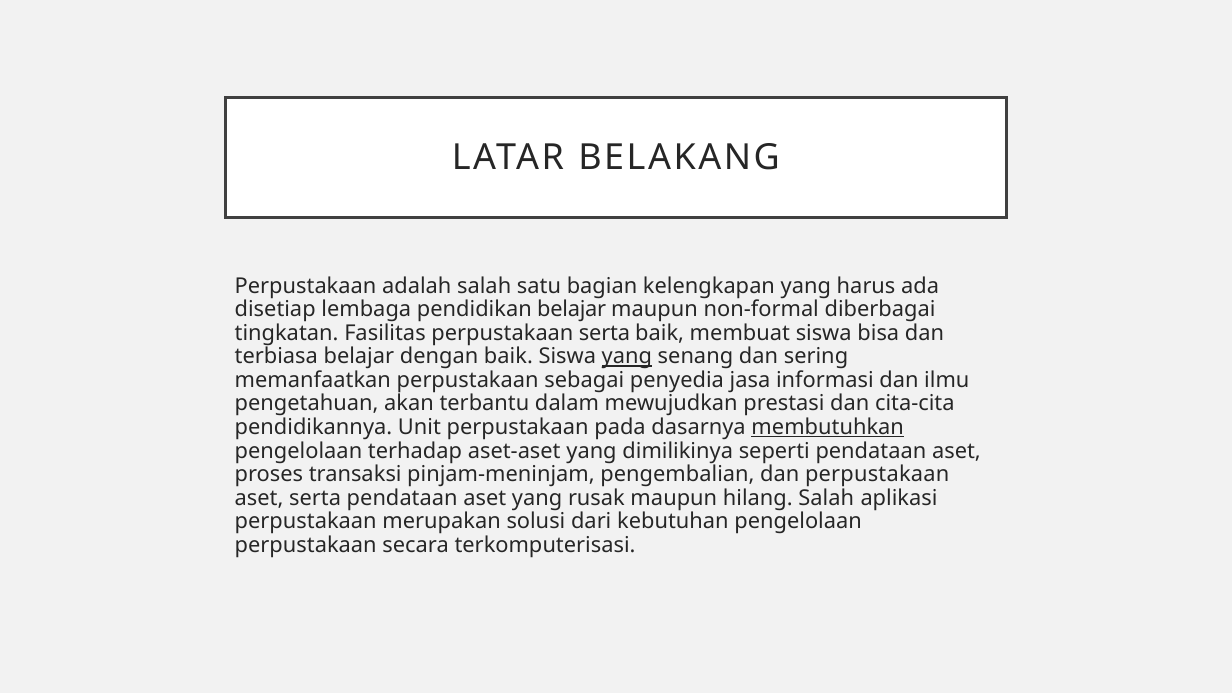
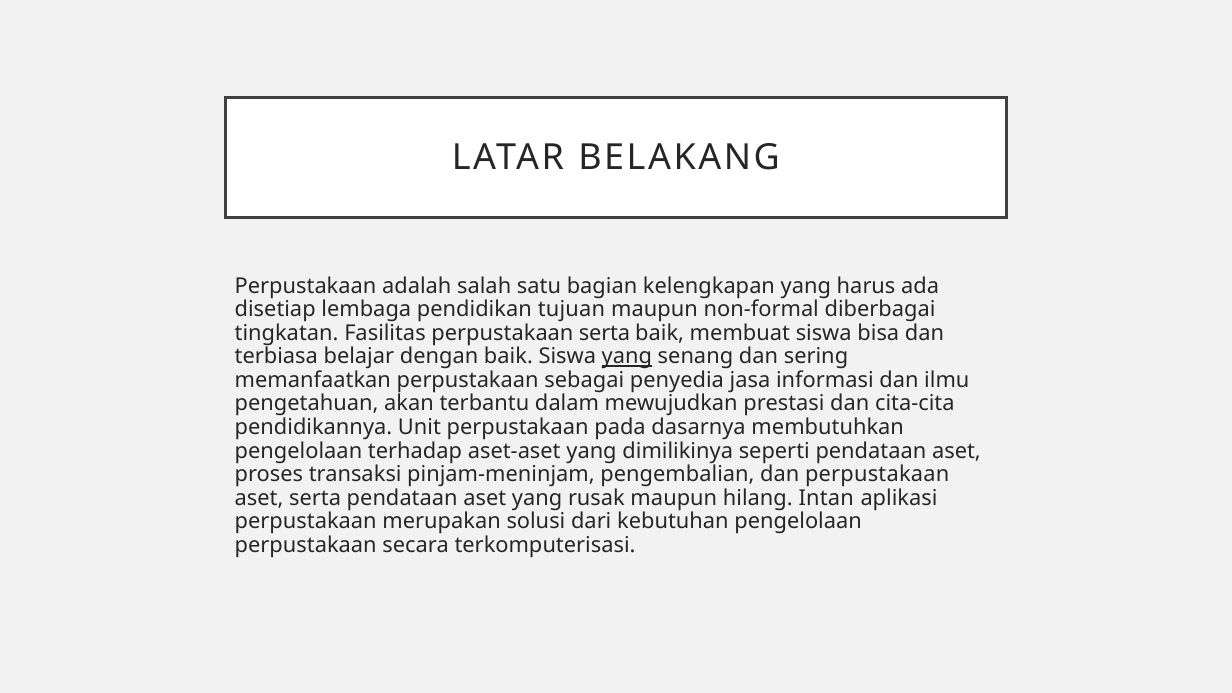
pendidikan belajar: belajar -> tujuan (571, 309)
membutuhkan underline: present -> none (828, 427)
hilang Salah: Salah -> Intan (826, 498)
